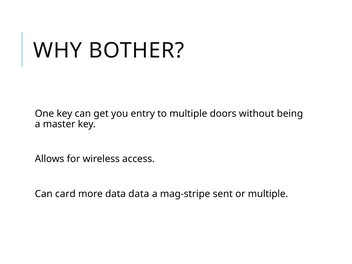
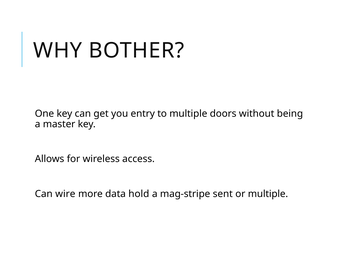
card: card -> wire (65, 194)
data data: data -> hold (139, 194)
